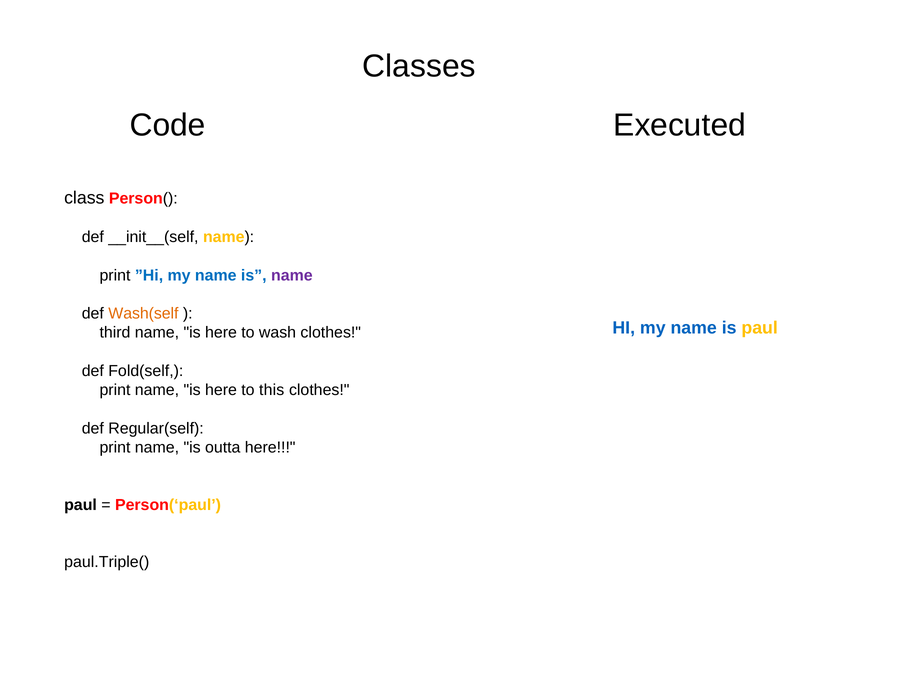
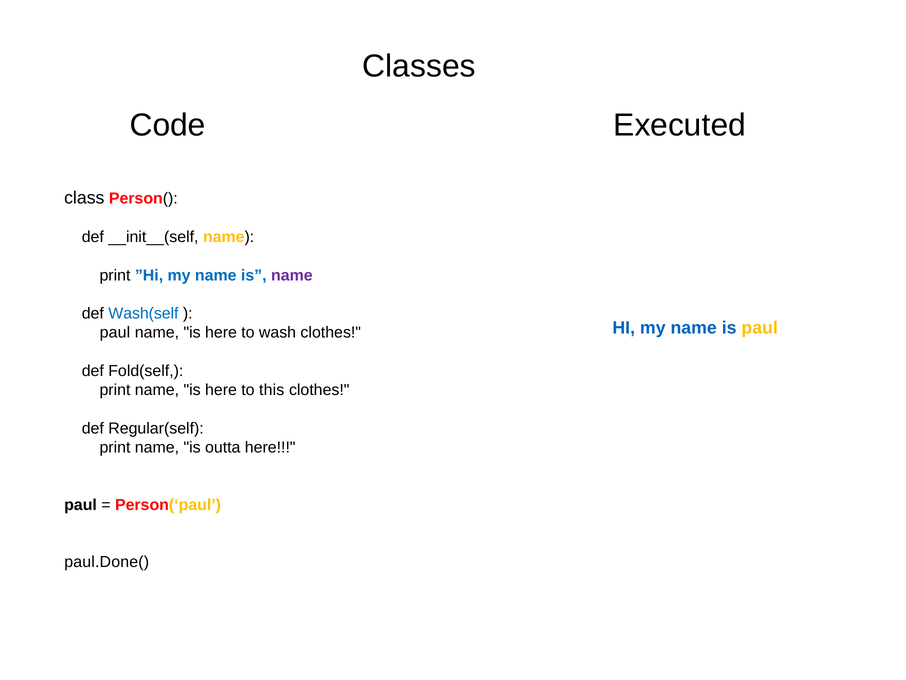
Wash(self colour: orange -> blue (143, 313)
third: third -> paul (115, 332)
paul.Triple(: paul.Triple( -> paul.Done( (107, 562)
